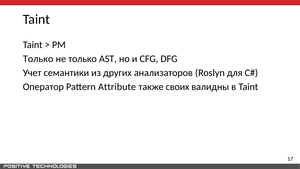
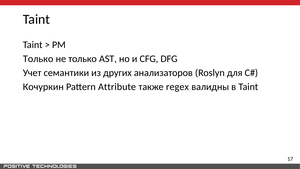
Оператор: Оператор -> Кочуркин (43, 87)
своих: своих -> regex (177, 87)
